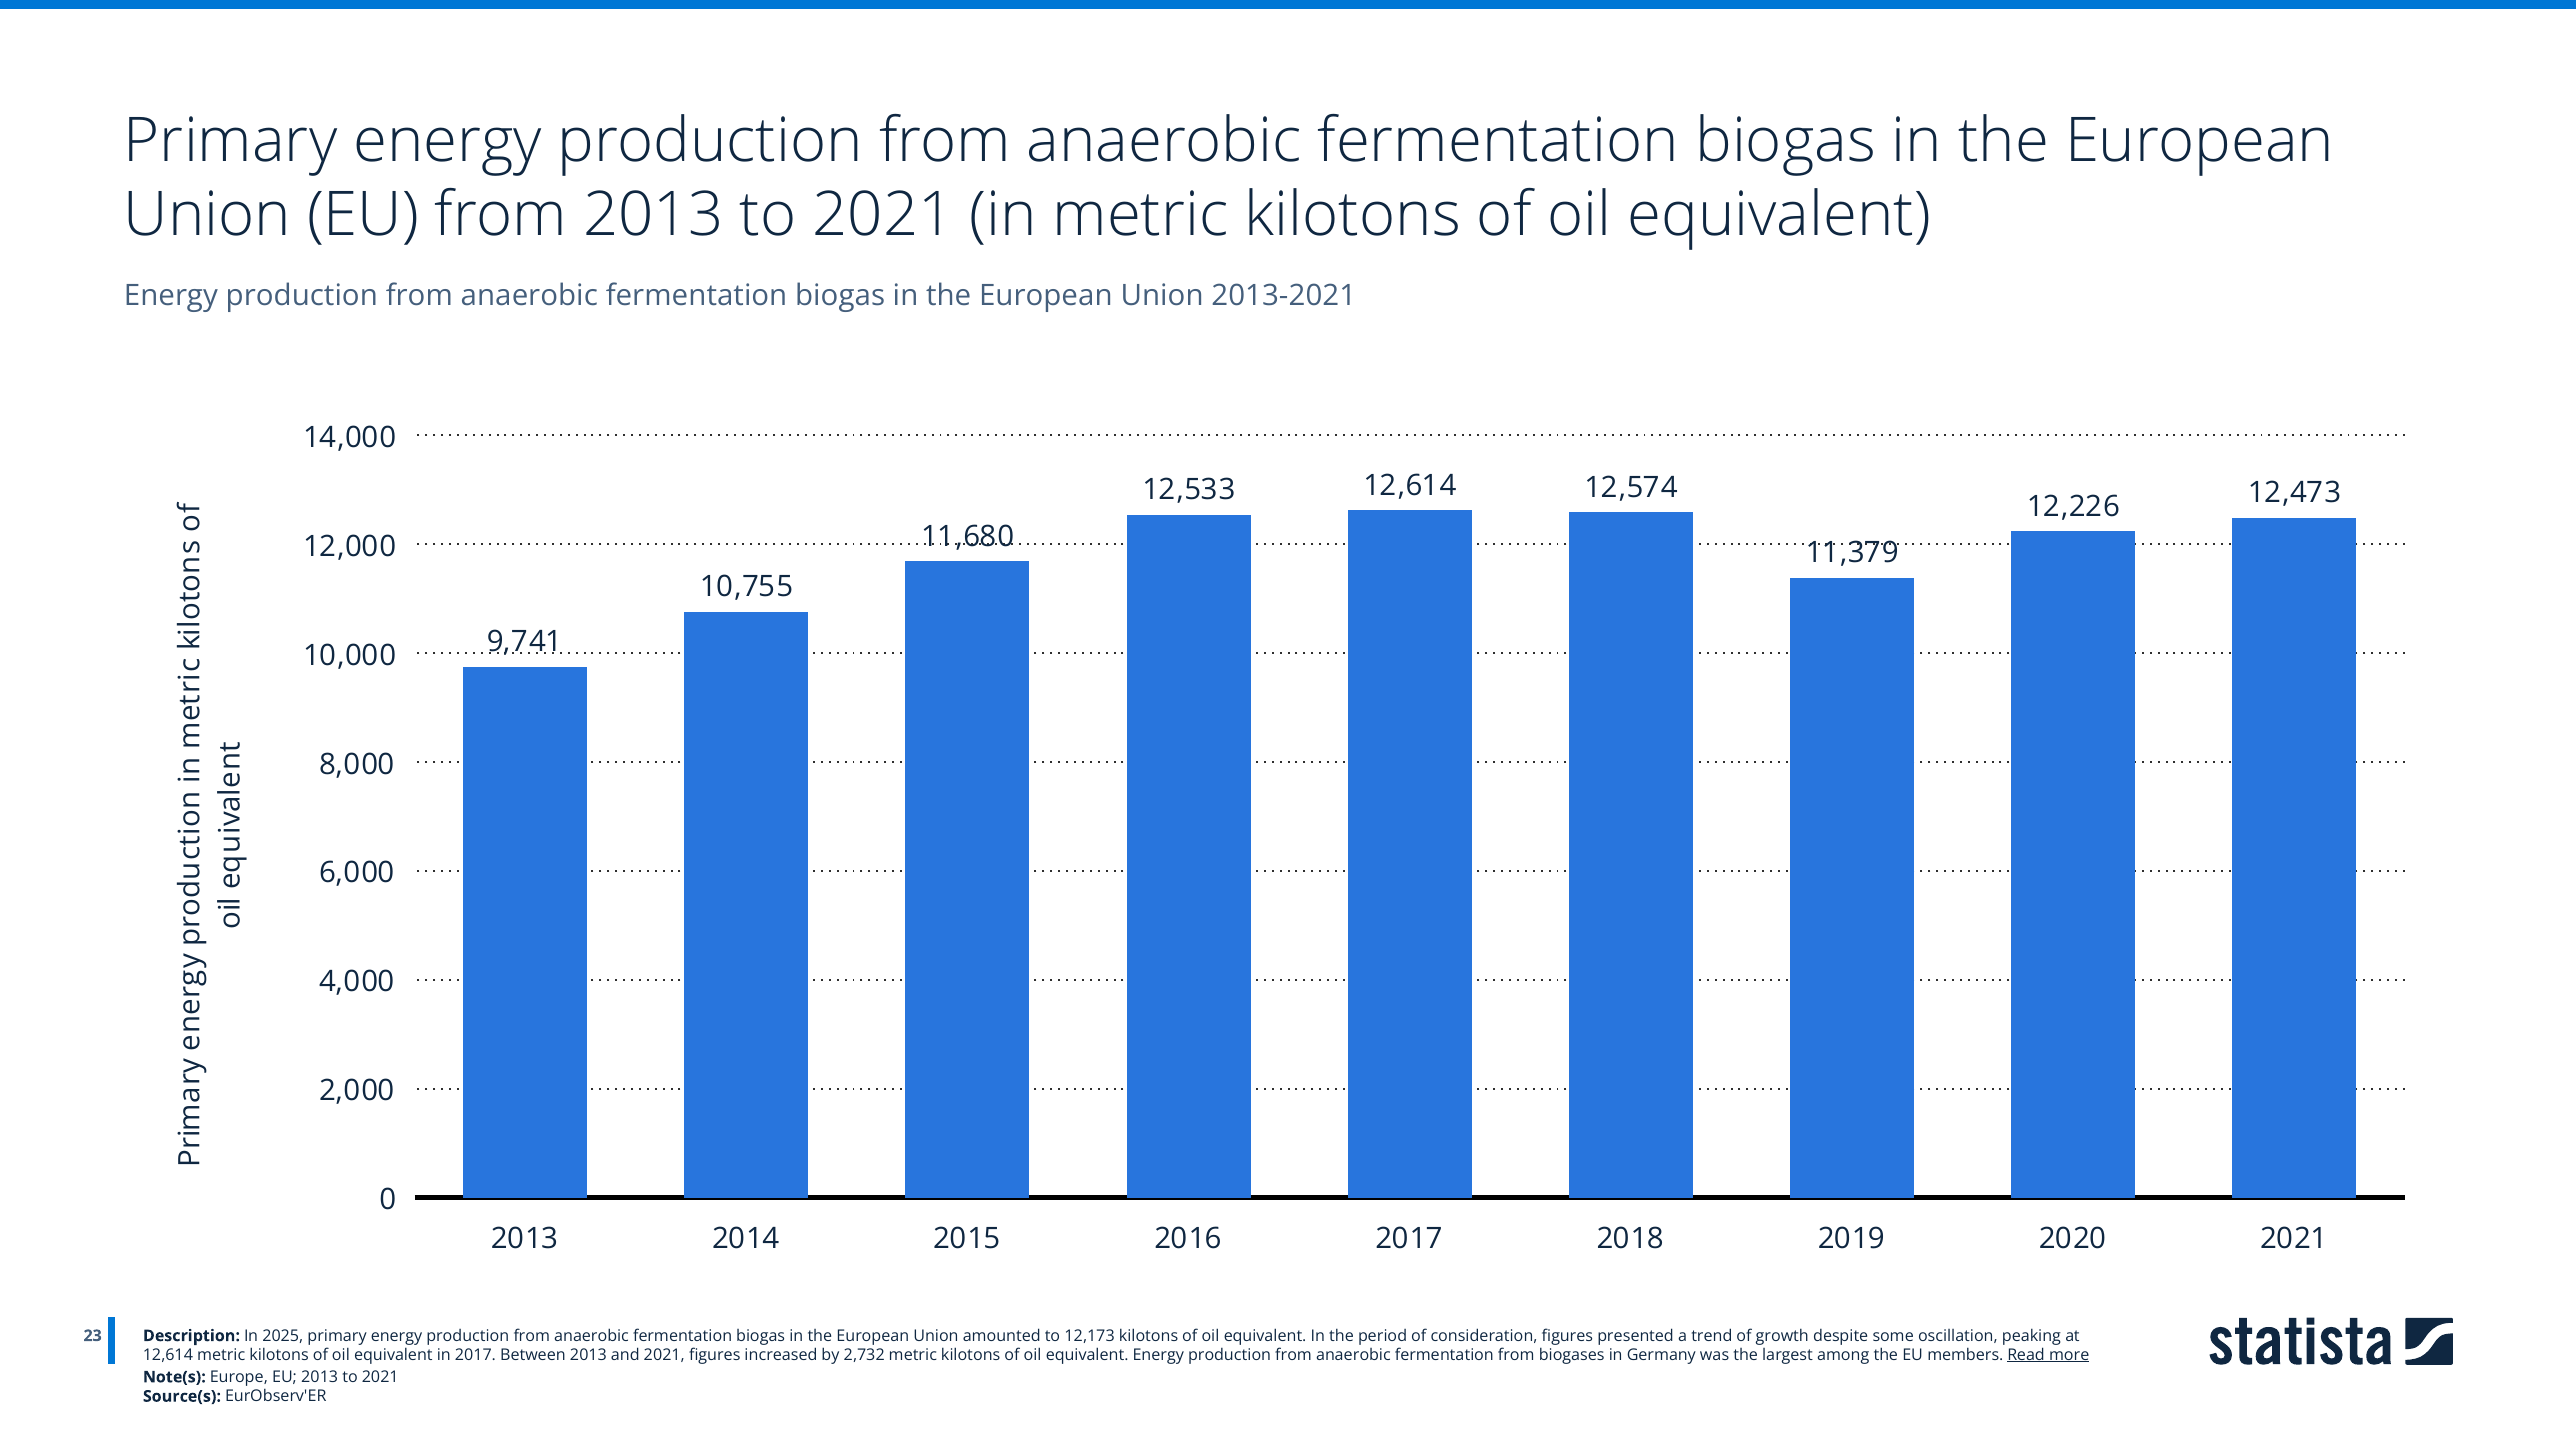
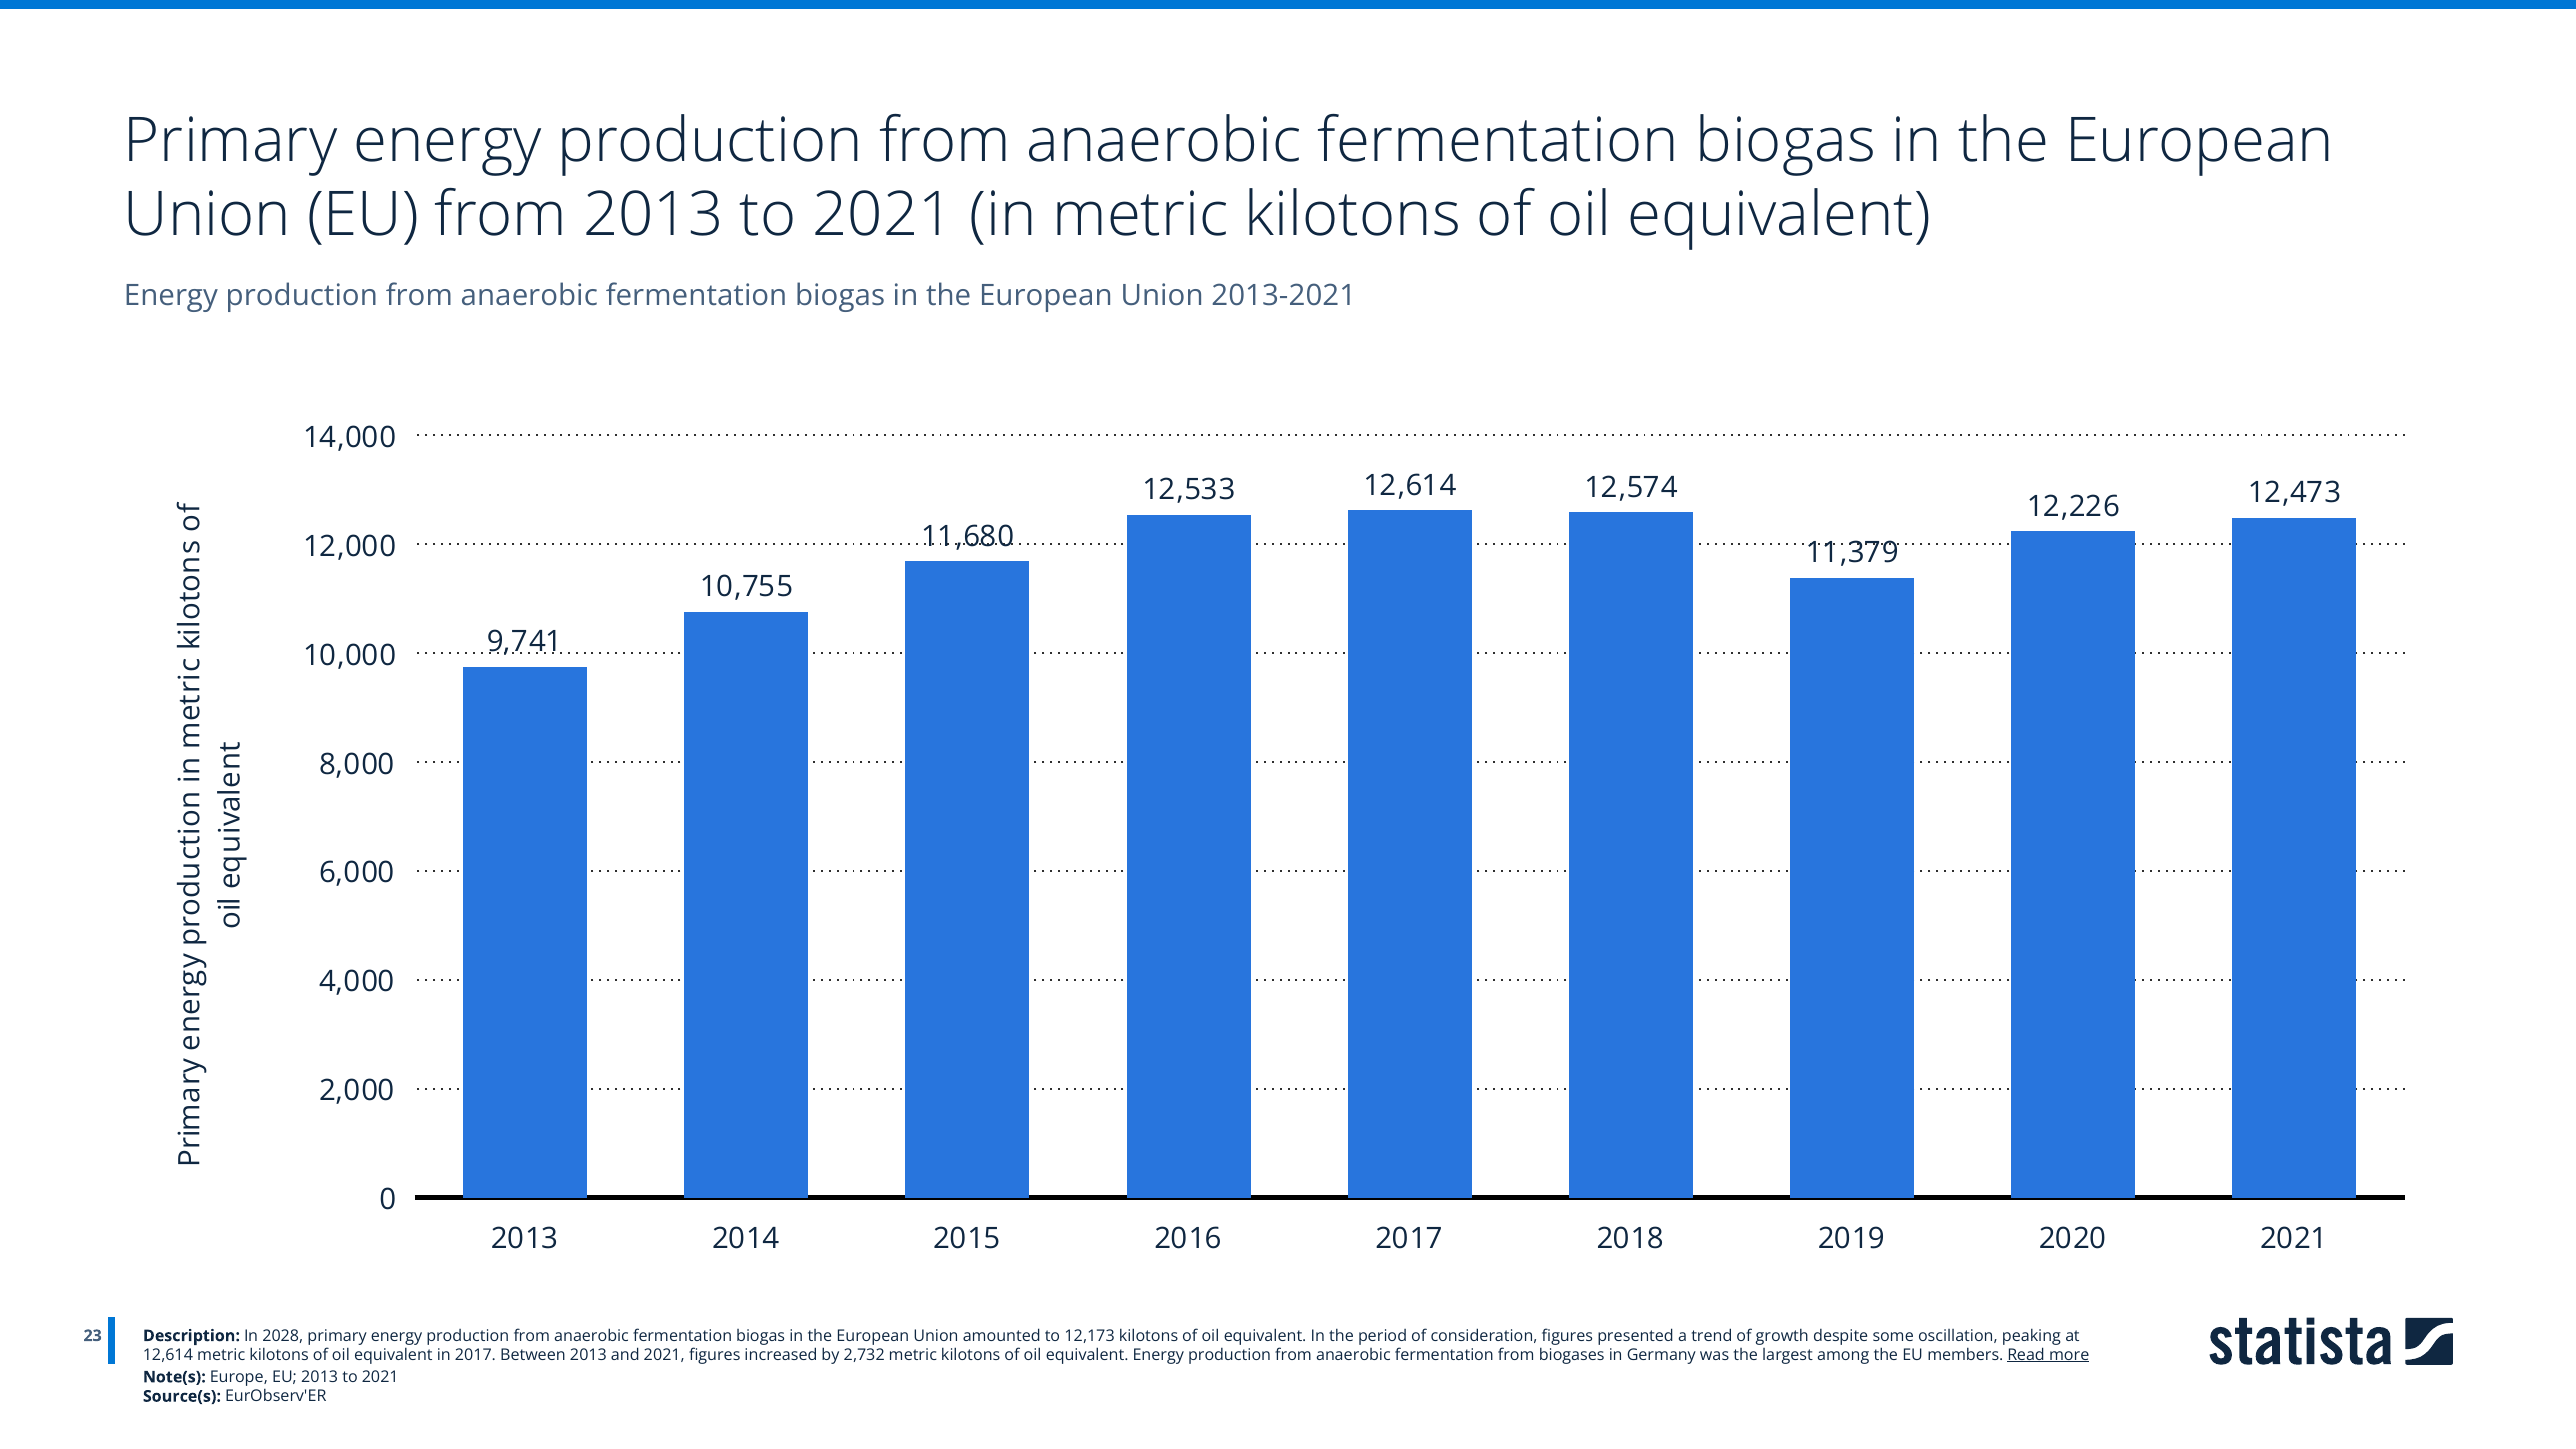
2025: 2025 -> 2028 (283, 1336)
